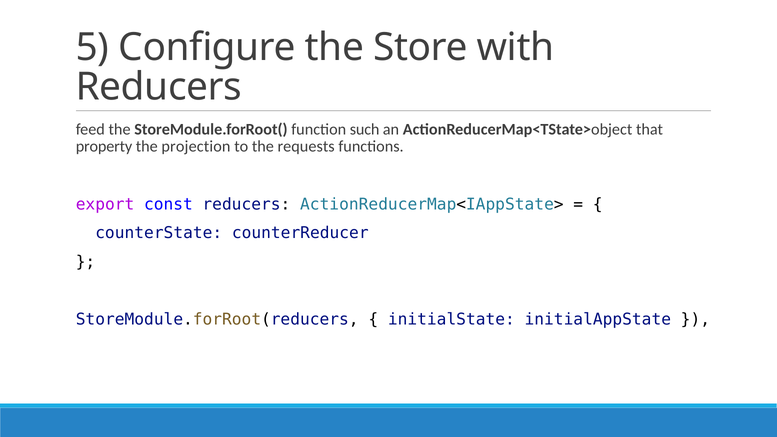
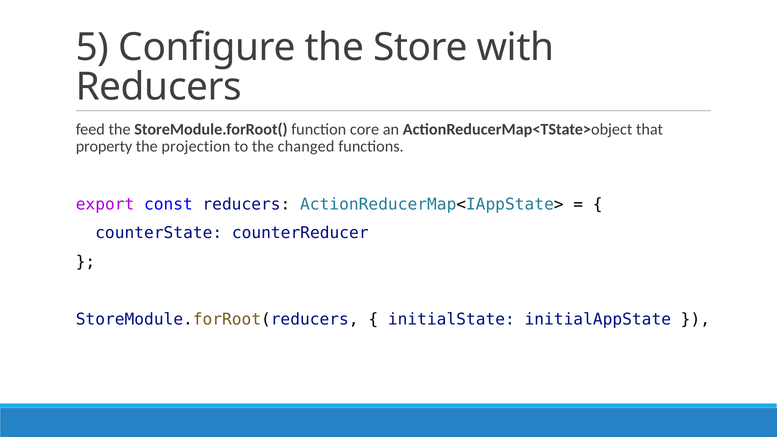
such: such -> core (365, 129)
requests: requests -> changed (306, 147)
